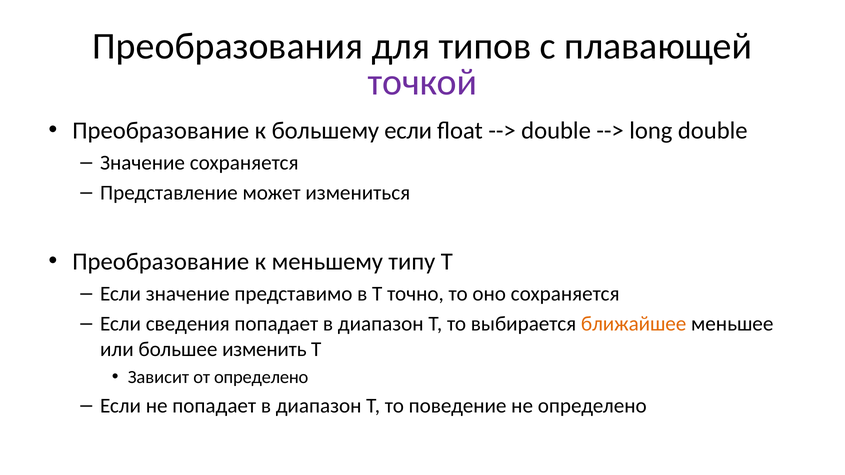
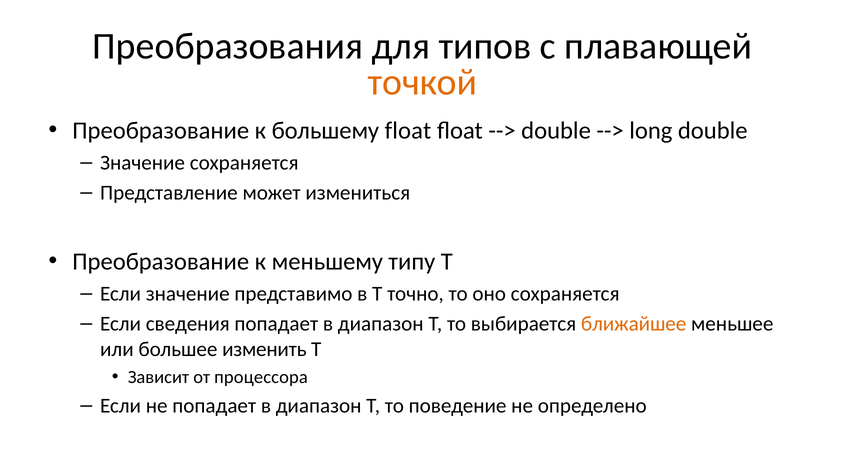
точкой colour: purple -> orange (423, 82)
большему если: если -> float (408, 131)
от определено: определено -> процессора (261, 377)
